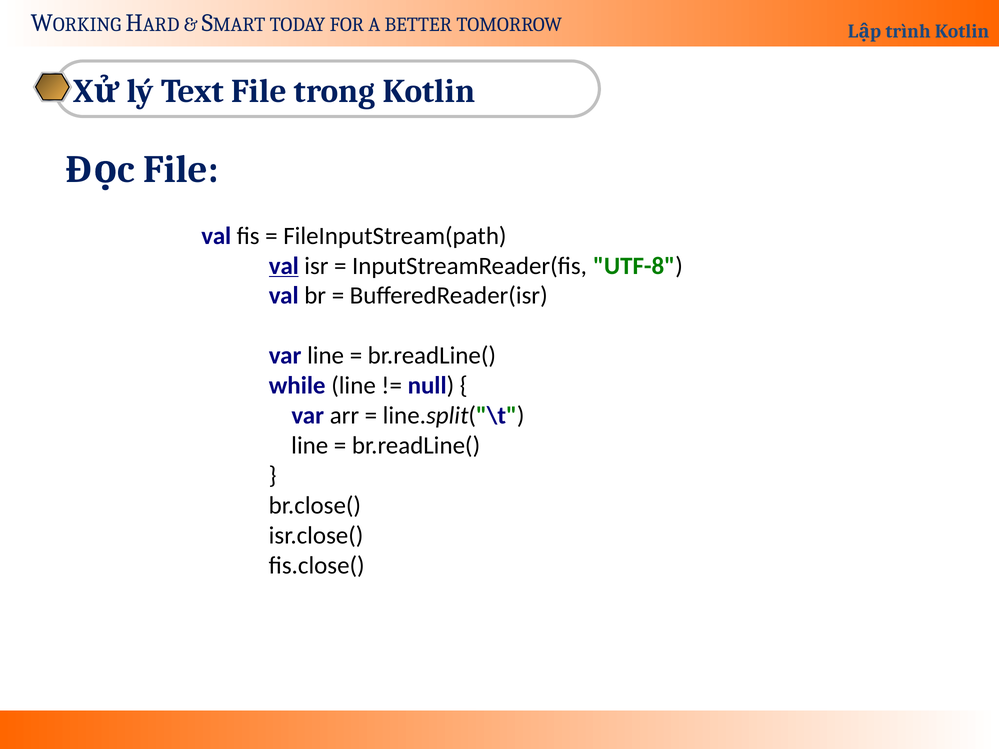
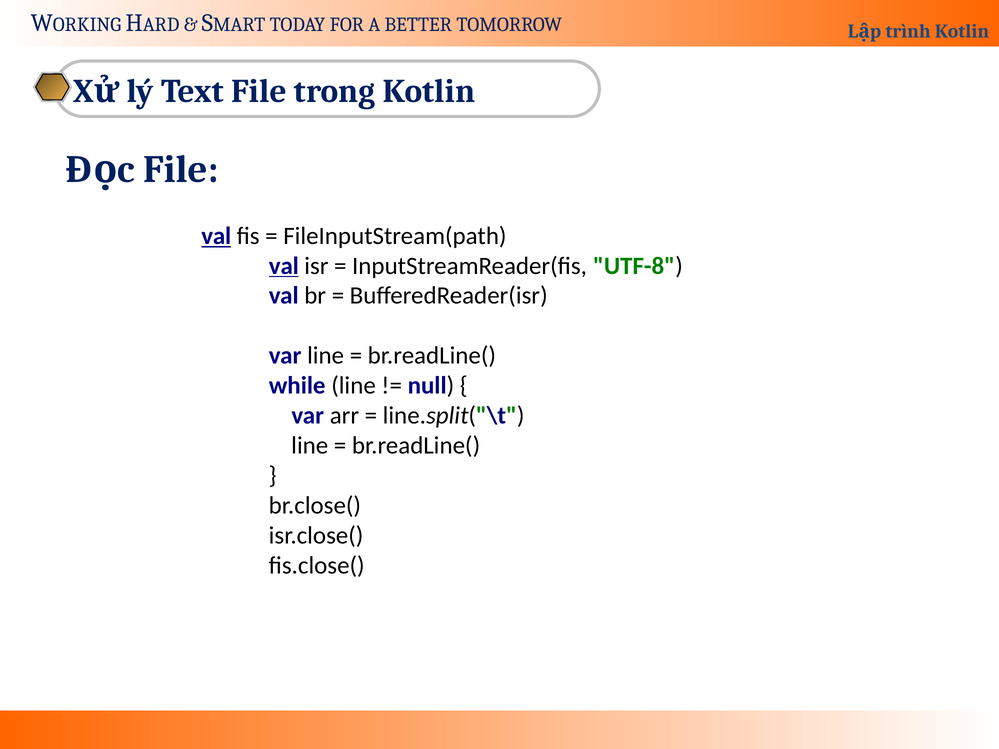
val underline: none -> present (216, 236)
